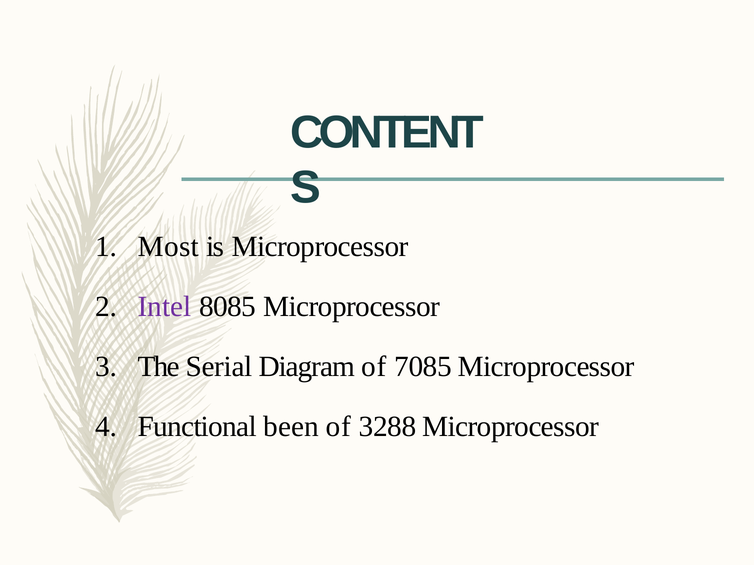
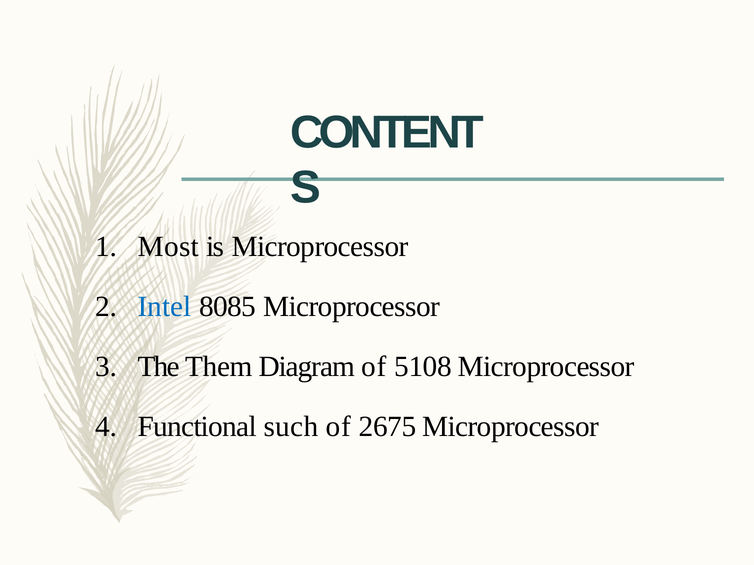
Intel colour: purple -> blue (165, 307)
Serial: Serial -> Them (219, 367)
7085: 7085 -> 5108 (423, 367)
been: been -> such (291, 427)
3288: 3288 -> 2675 (388, 427)
